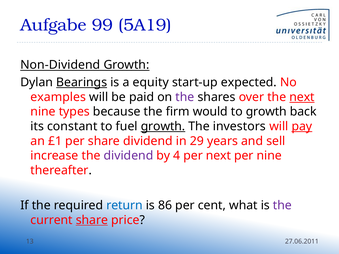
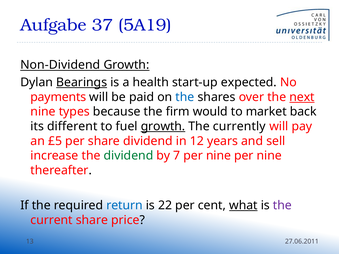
99: 99 -> 37 (102, 25)
equity: equity -> health (151, 82)
examples: examples -> payments (58, 97)
the colour: purple -> blue (185, 97)
to growth: growth -> market (266, 112)
constant: constant -> different (72, 126)
investors: investors -> currently (239, 126)
pay underline: present -> none (302, 126)
£1: £1 -> £5 (55, 141)
29: 29 -> 12 (197, 141)
dividend colour: purple -> green (128, 156)
4: 4 -> 7 (177, 156)
next: next -> nine (218, 156)
86: 86 -> 22 (165, 206)
what underline: none -> present (243, 206)
share underline: present -> none (92, 220)
